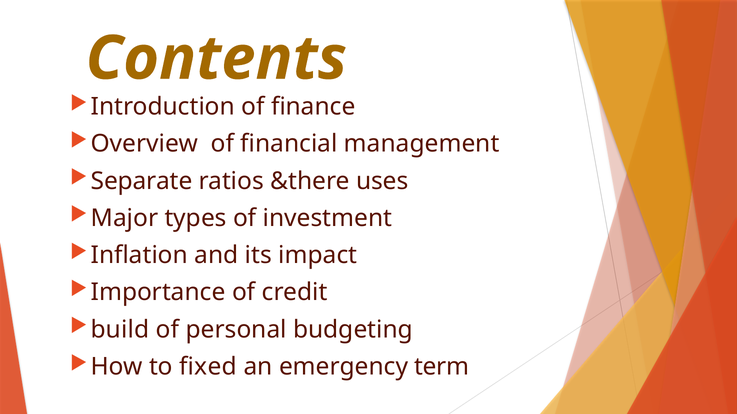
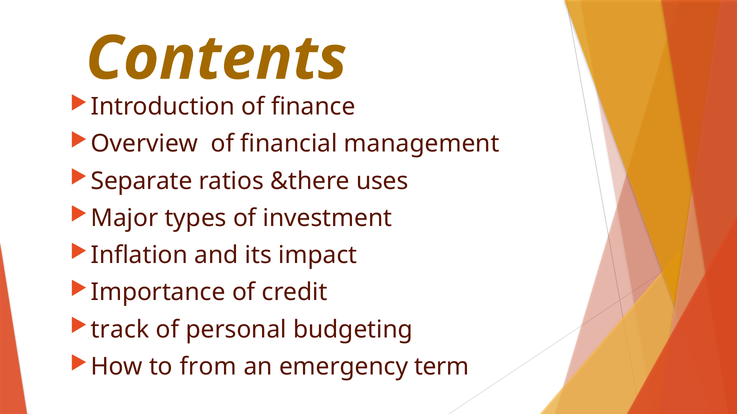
build: build -> track (120, 330)
fixed: fixed -> from (208, 367)
